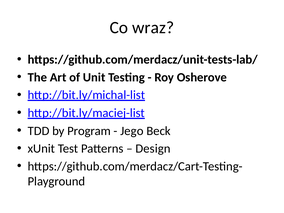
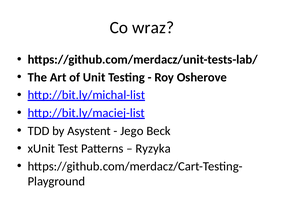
Program: Program -> Asystent (89, 131)
Design: Design -> Ryzyka (153, 149)
